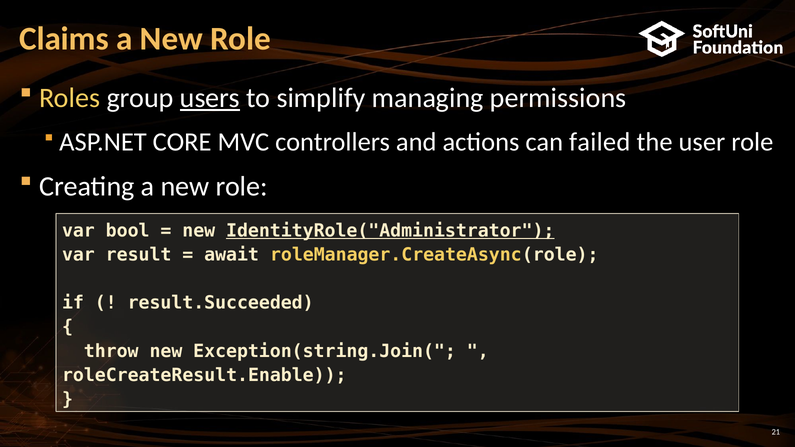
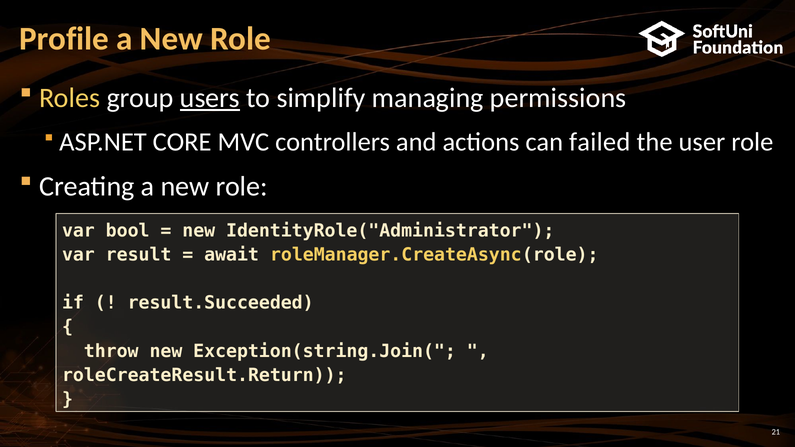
Claims: Claims -> Profile (64, 39)
IdentityRole("Administrator underline: present -> none (390, 231)
roleCreateResult.Enable: roleCreateResult.Enable -> roleCreateResult.Return (204, 375)
